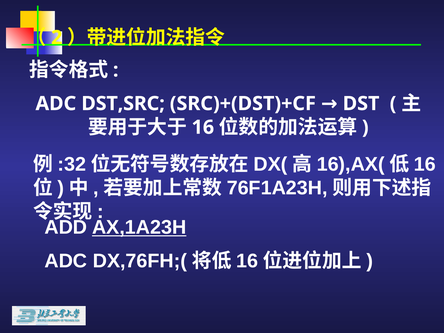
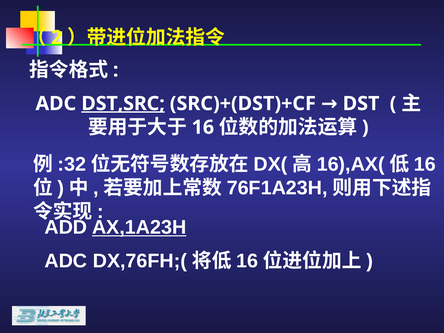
DST,SRC underline: none -> present (123, 104)
